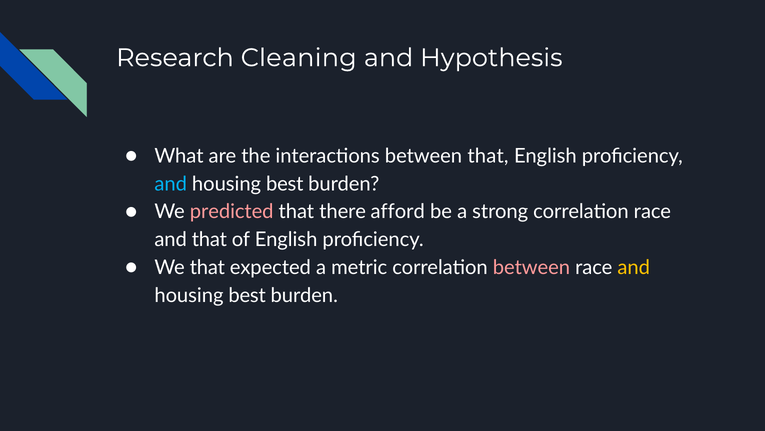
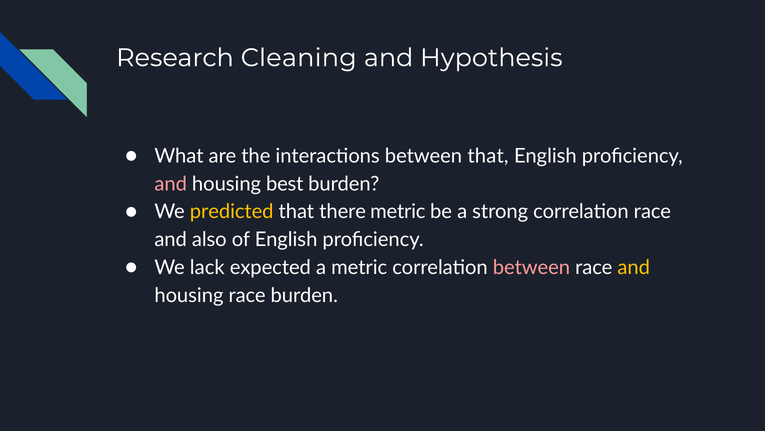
and colour: light blue -> pink (171, 184)
predicted colour: pink -> yellow (232, 211)
there afford: afford -> metric (398, 211)
and that: that -> also (209, 239)
We that: that -> lack (207, 267)
best: best -> race (247, 295)
